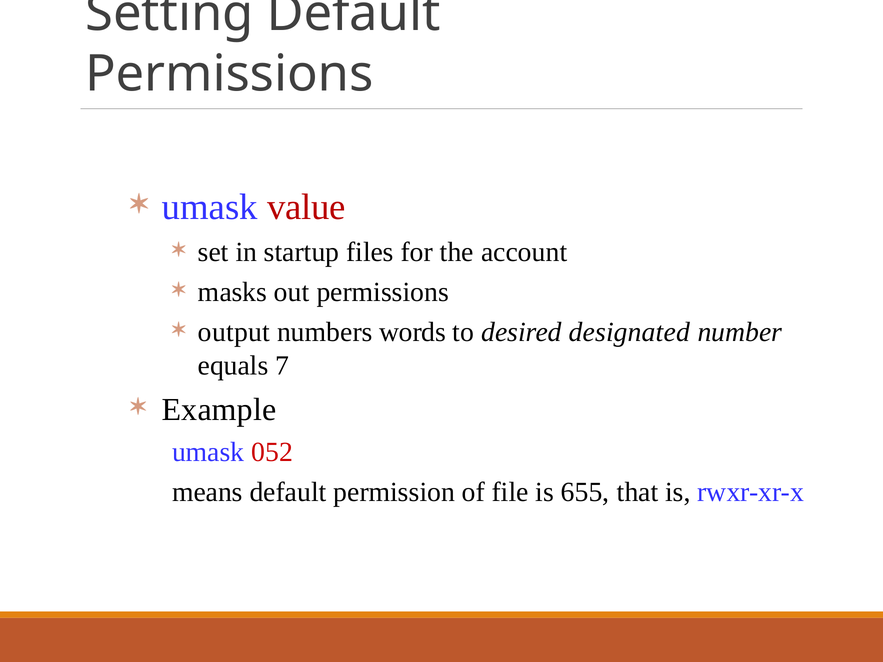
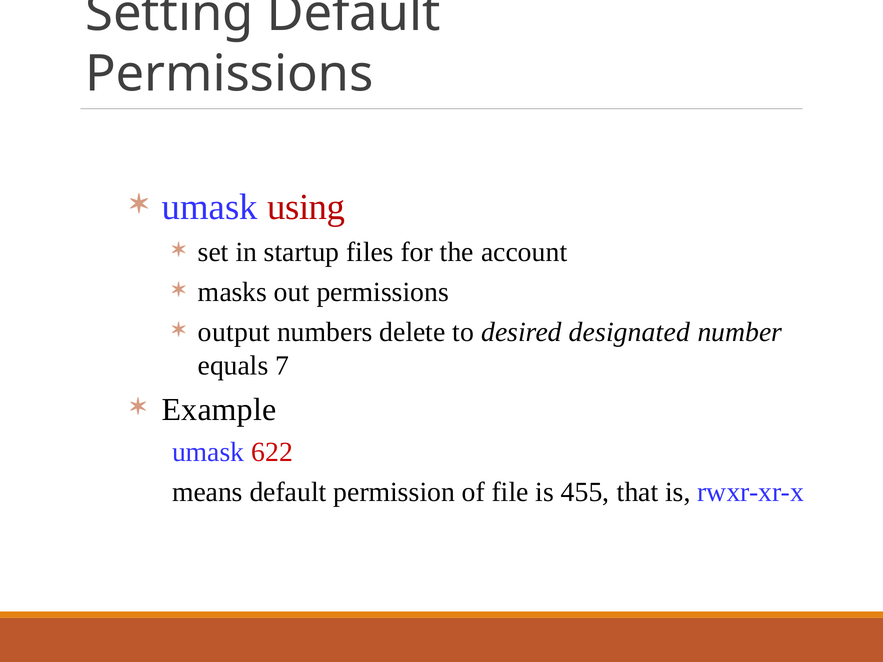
value: value -> using (306, 207)
words: words -> delete (412, 332)
052: 052 -> 622 (272, 452)
655: 655 -> 455 (585, 492)
